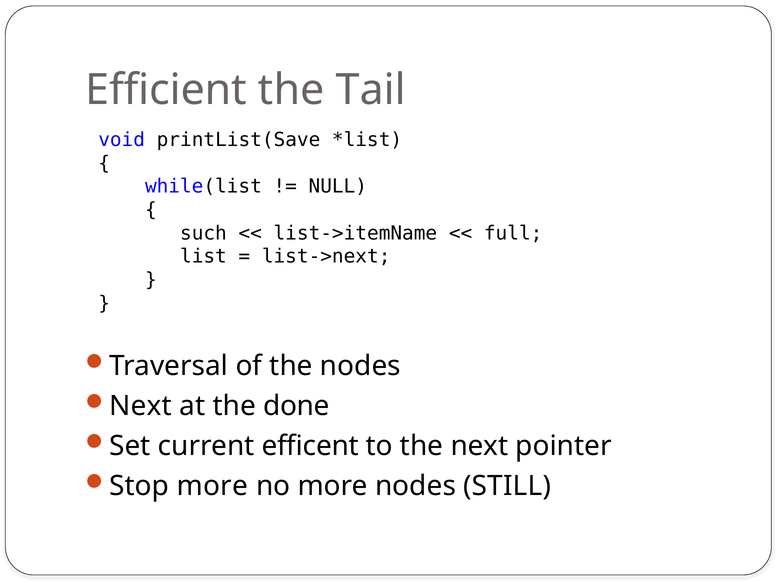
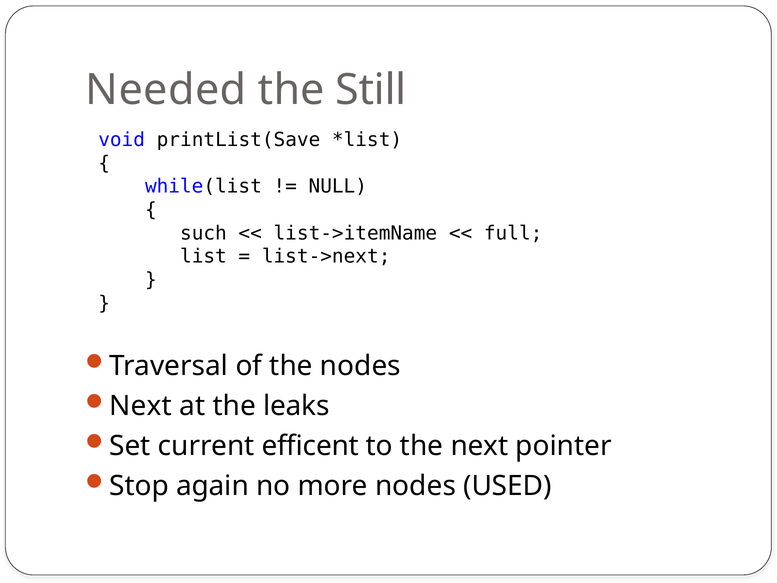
Efficient: Efficient -> Needed (166, 90)
Tail: Tail -> Still (371, 90)
done: done -> leaks (296, 406)
Stop more: more -> again (213, 486)
STILL: STILL -> USED (507, 486)
